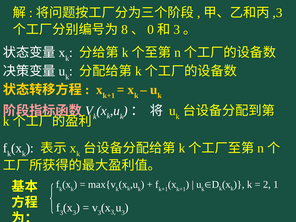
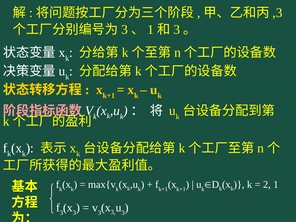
8: 8 -> 3 (125, 30)
0: 0 -> 1 (151, 30)
